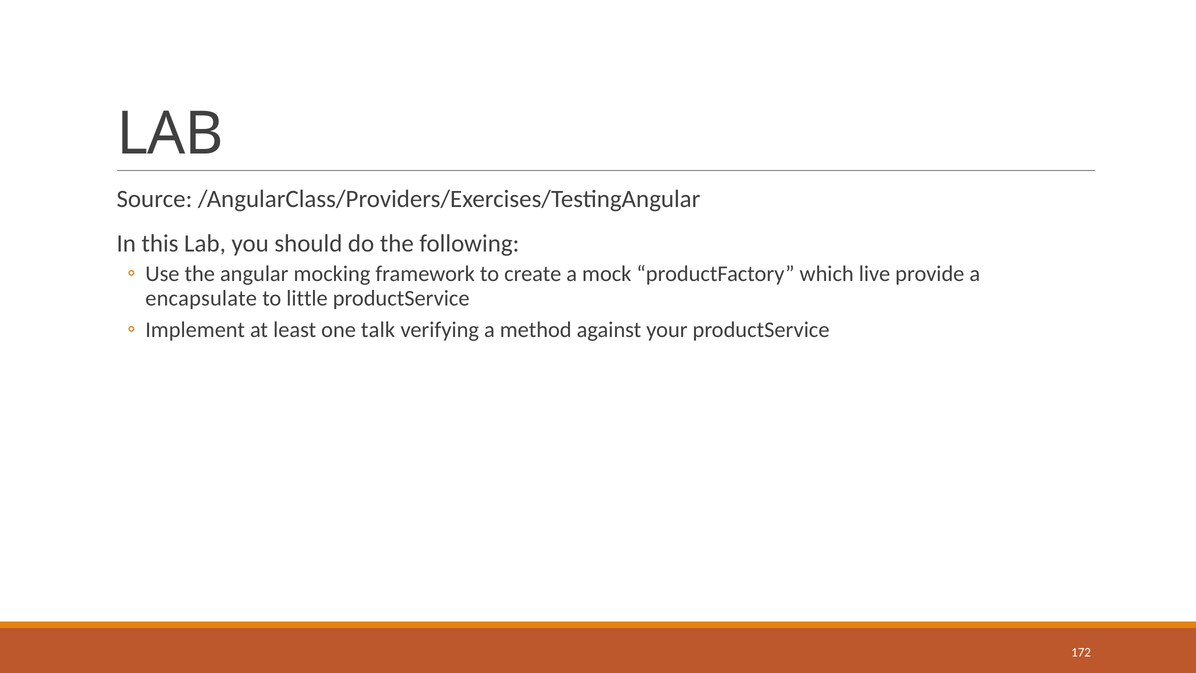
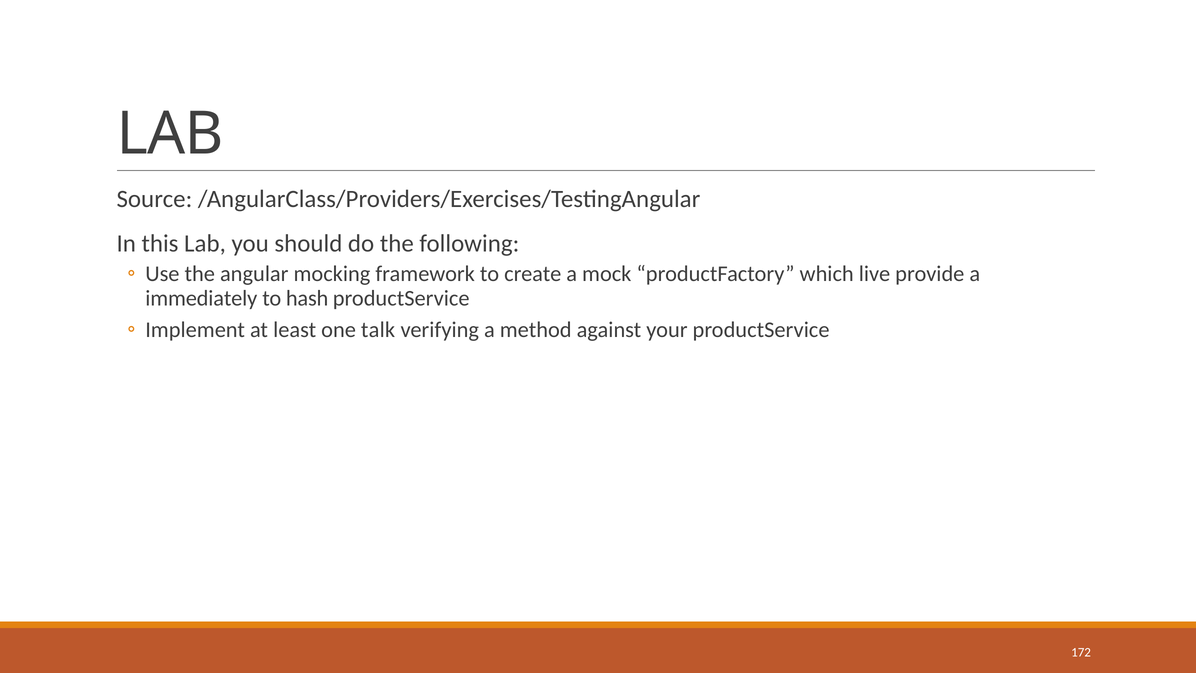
encapsulate: encapsulate -> immediately (201, 298)
little: little -> hash (307, 298)
